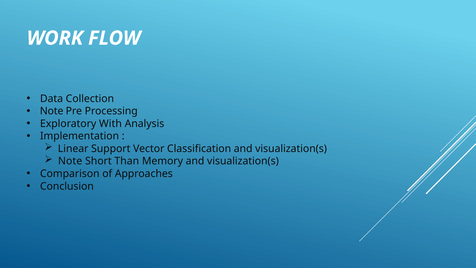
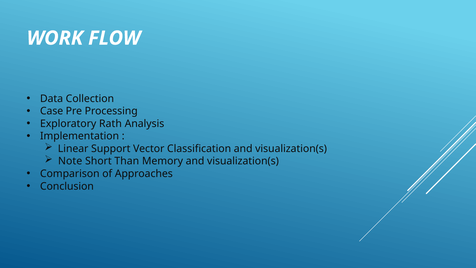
Note: Note -> Case (52, 111)
With: With -> Rath (110, 124)
